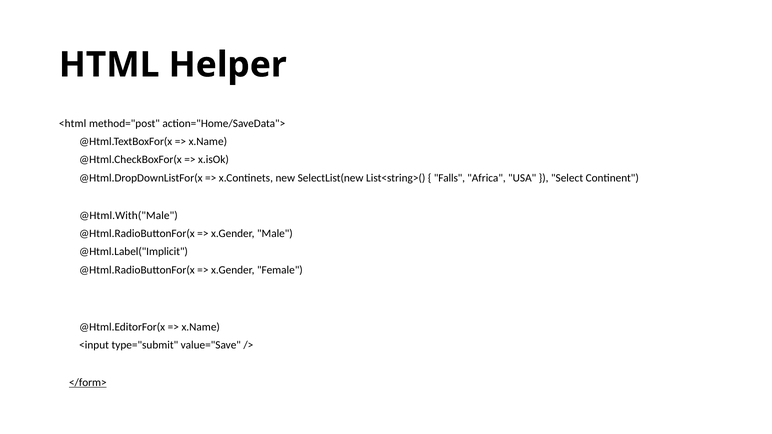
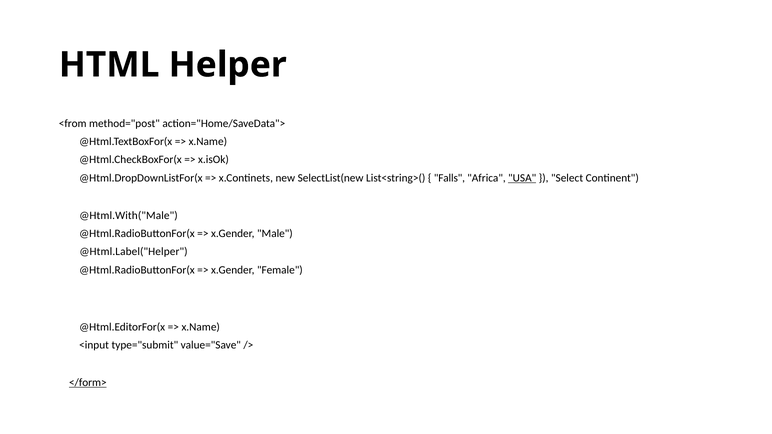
<html: <html -> <from (73, 124)
USA underline: none -> present (522, 178)
@Html.Label("Implicit: @Html.Label("Implicit -> @Html.Label("Helper (133, 252)
